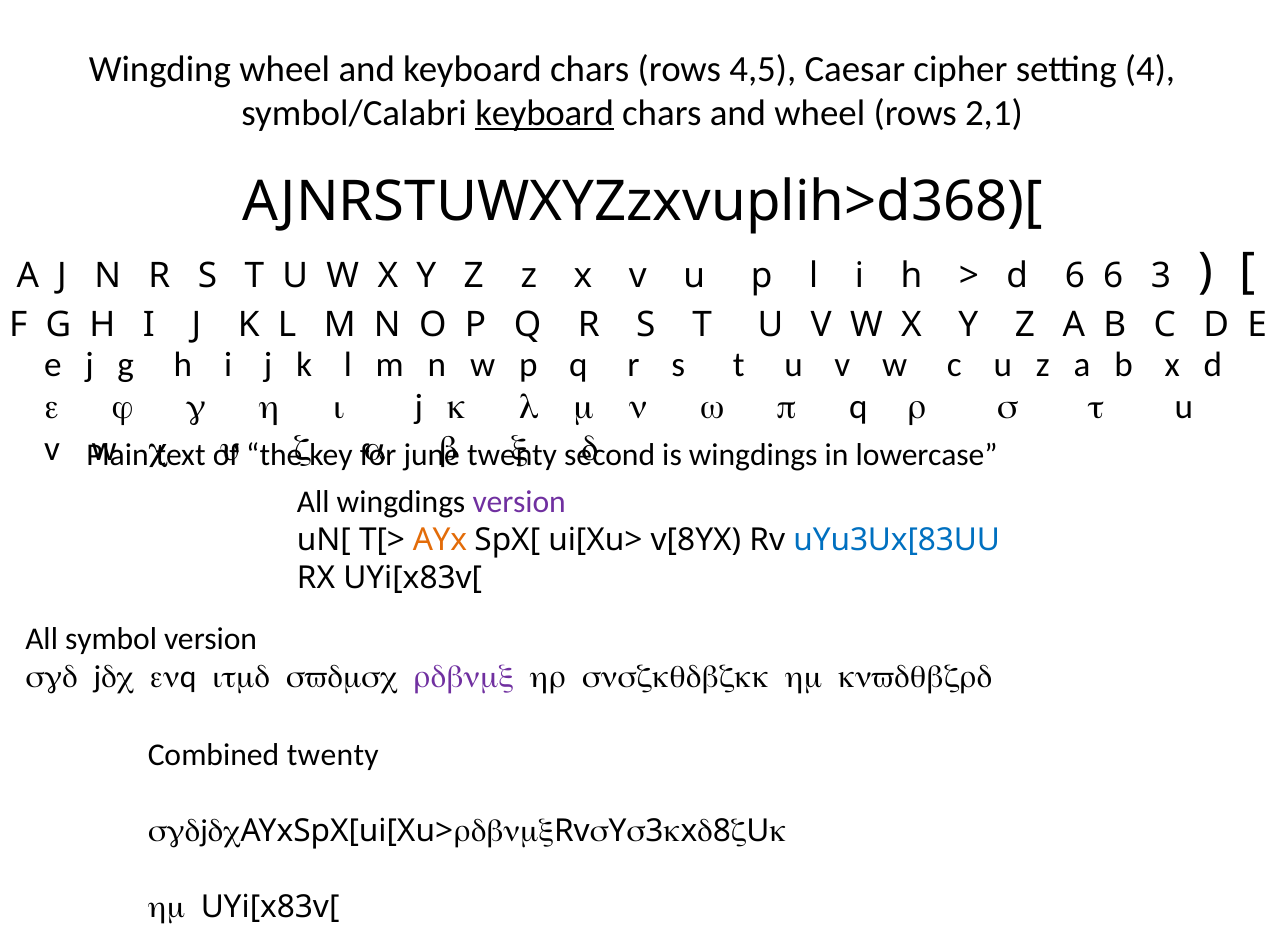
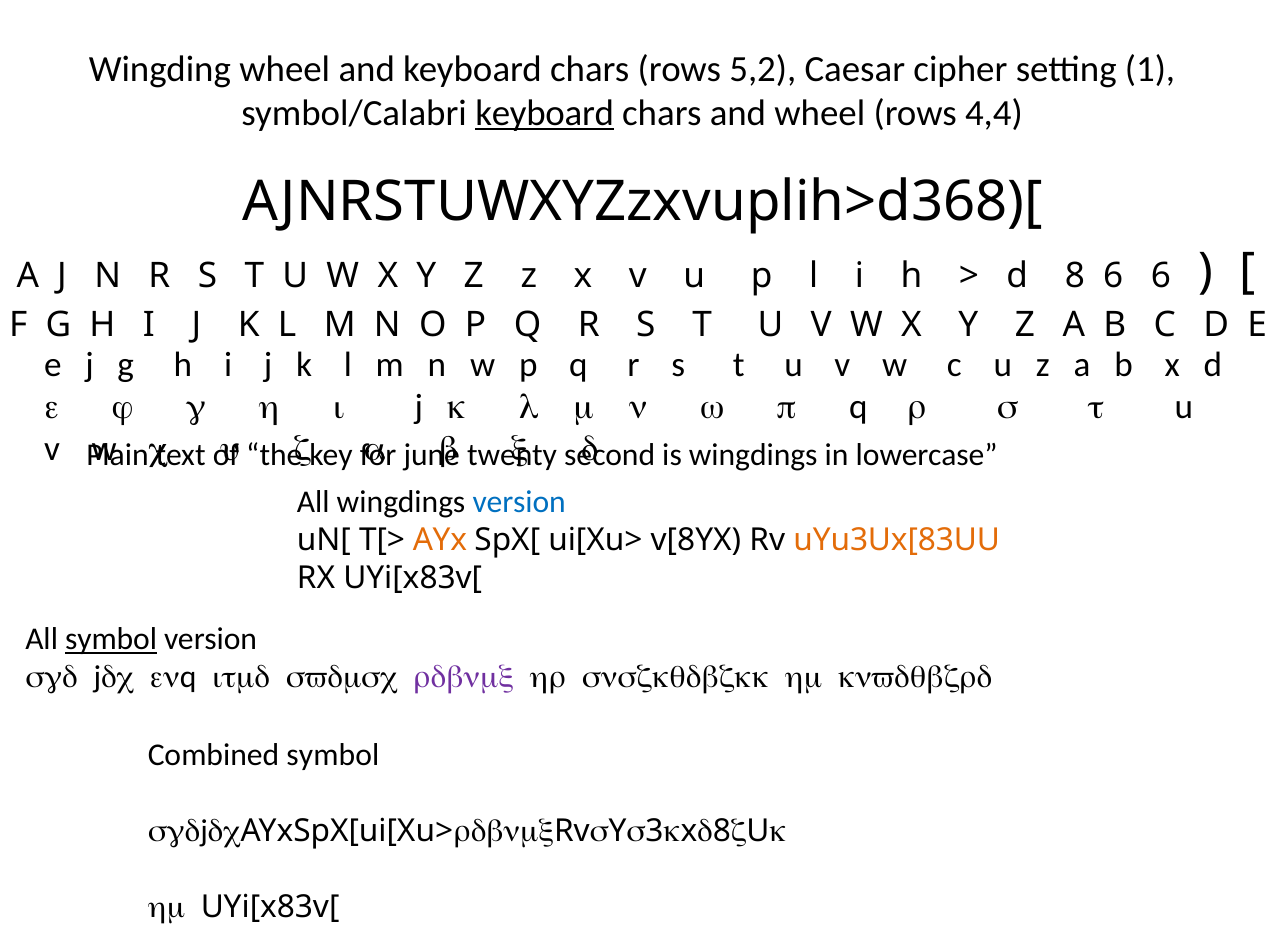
4,5: 4,5 -> 5,2 (763, 69)
4: 4 -> 1 (1150, 69)
2,1: 2,1 -> 4,4 (994, 113)
d 6: 6 -> 8 (1075, 276)
6 3: 3 -> 6 (1161, 276)
version colour: purple -> blue (519, 502)
uYu3Ux[83UU colour: blue -> orange (897, 540)
symbol underline: none -> present (111, 639)
Combined twenty: twenty -> symbol (333, 755)
